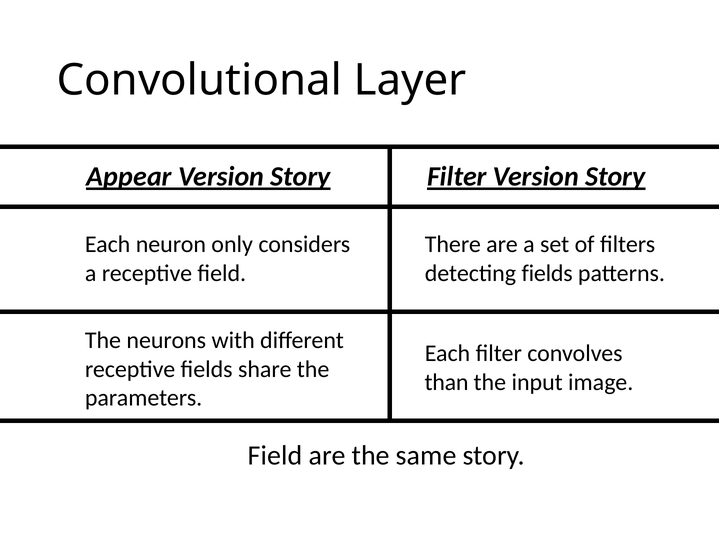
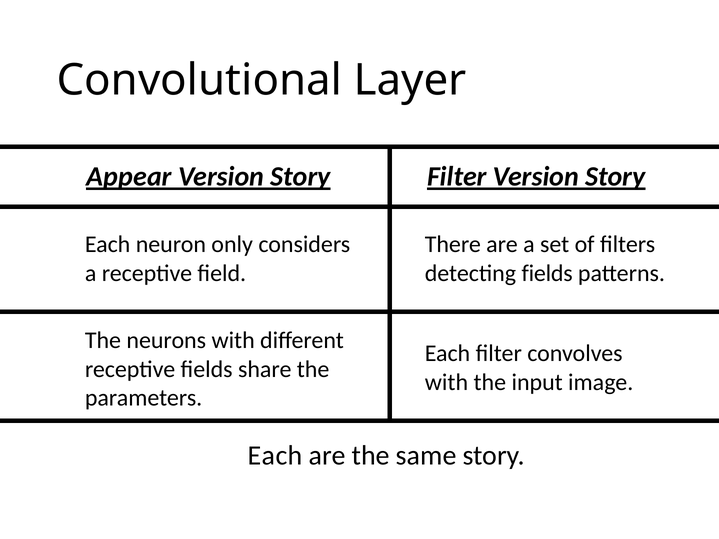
than: than -> with (446, 382)
Field: Field -> Each (275, 456)
